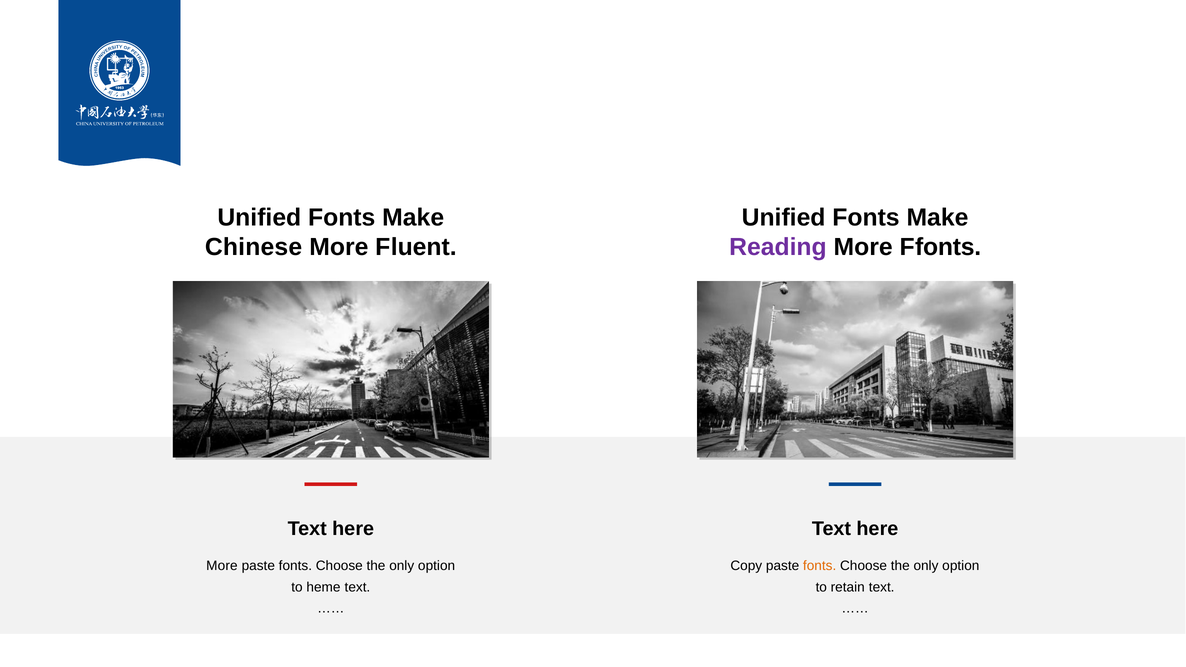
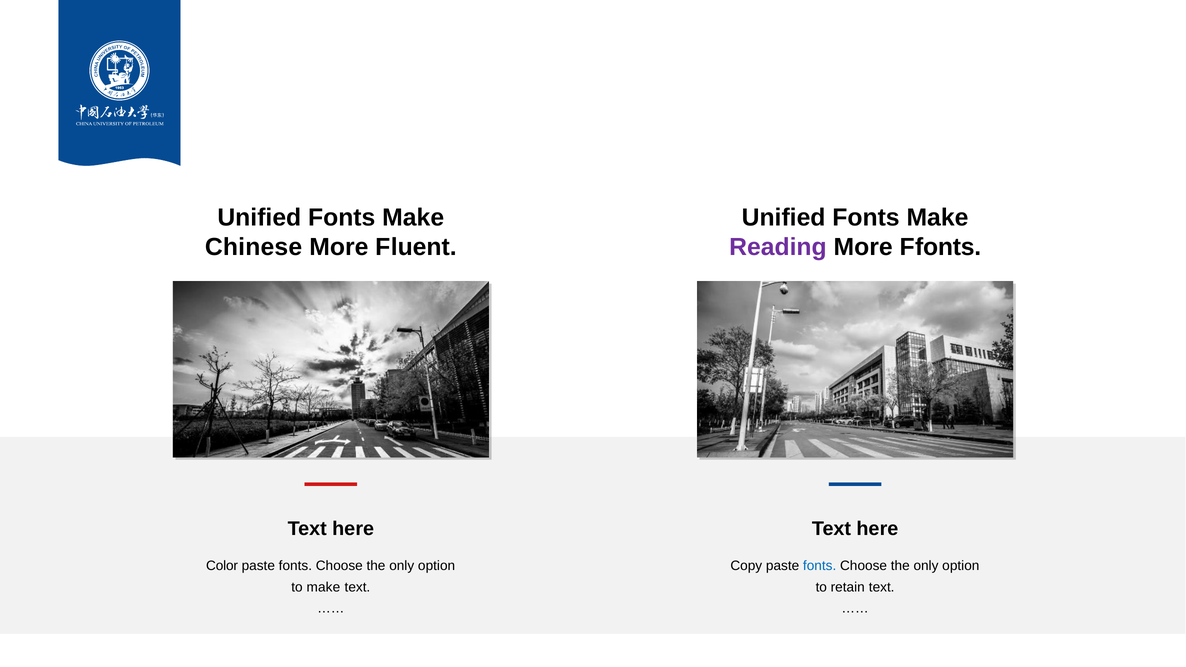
More: More -> Color (222, 566)
fonts colour: orange -> blue (820, 566)
to heme: heme -> make (323, 587)
